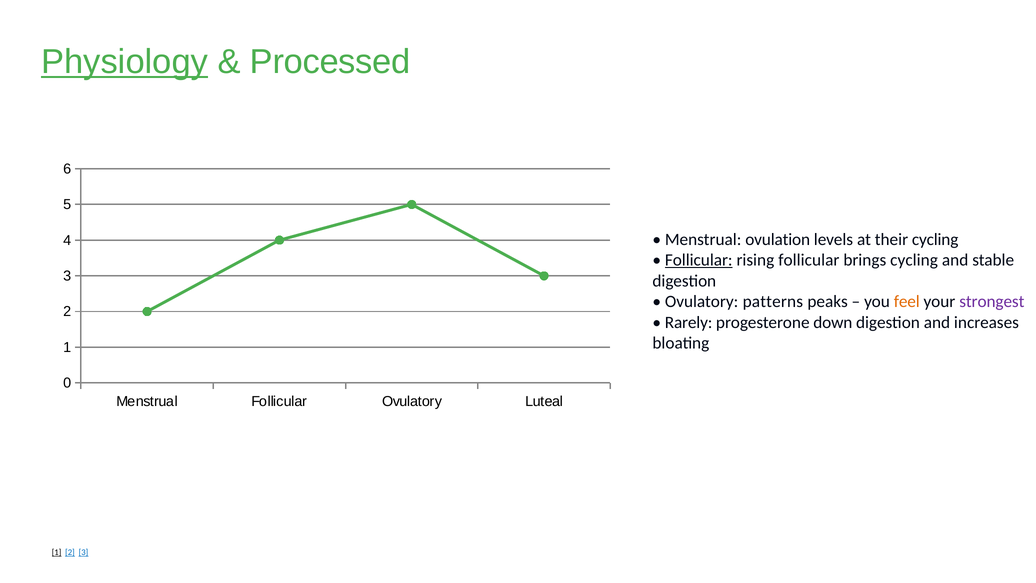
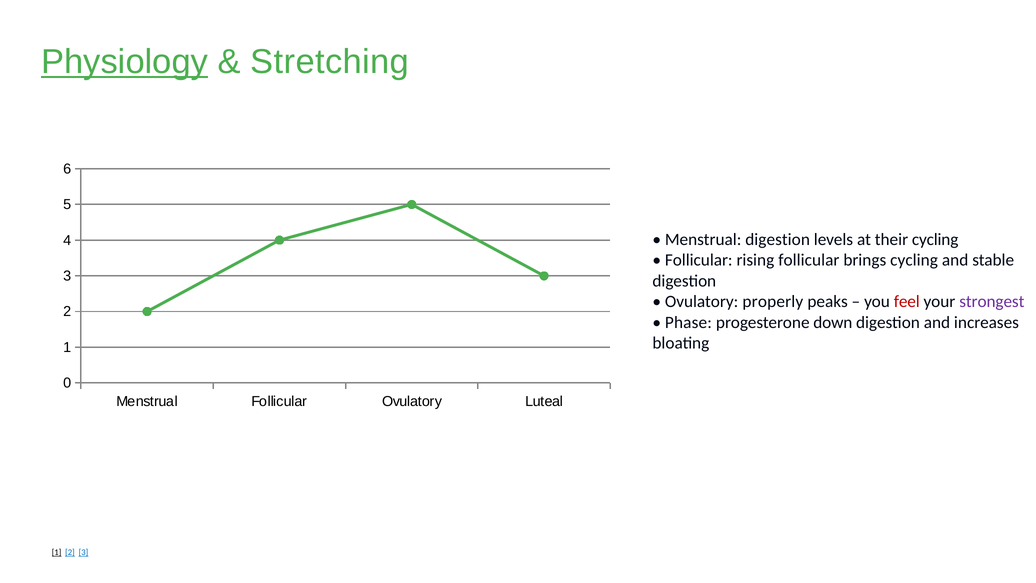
Processed: Processed -> Stretching (330, 62)
Menstrual ovulation: ovulation -> digestion (778, 239)
Follicular underline: present -> none (699, 260)
patterns: patterns -> properly (773, 302)
feel colour: orange -> red (907, 302)
Rarely: Rarely -> Phase (688, 322)
